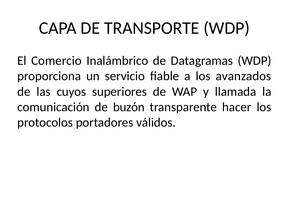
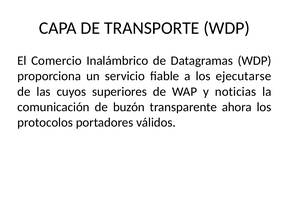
avanzados: avanzados -> ejecutarse (243, 76)
llamada: llamada -> noticias (236, 91)
hacer: hacer -> ahora (237, 107)
